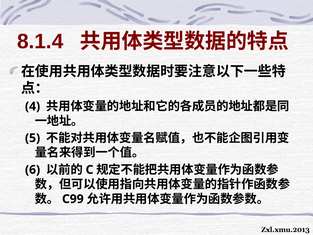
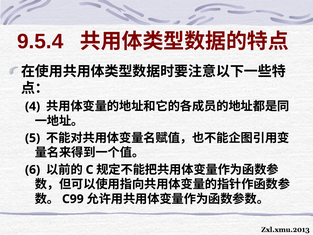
8.1.4: 8.1.4 -> 9.5.4 (40, 42)
